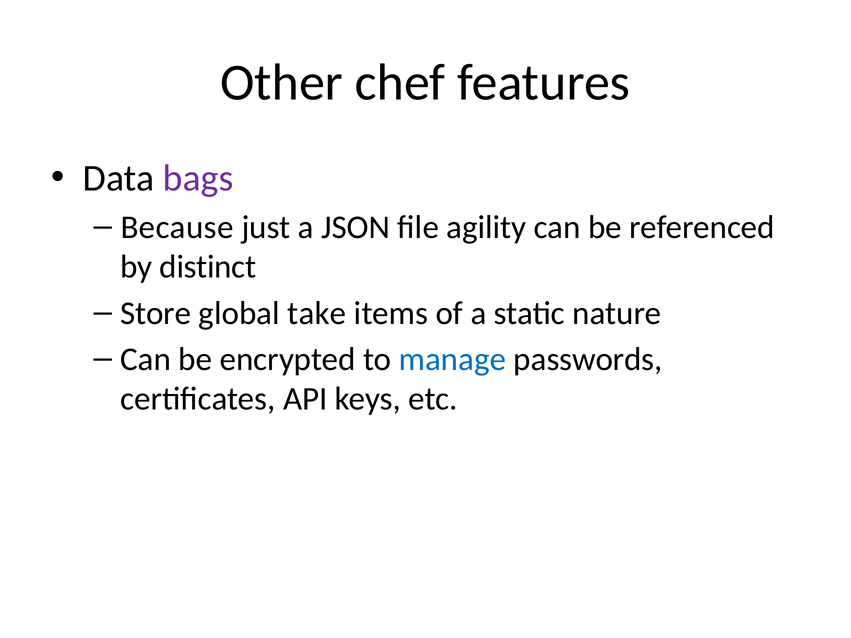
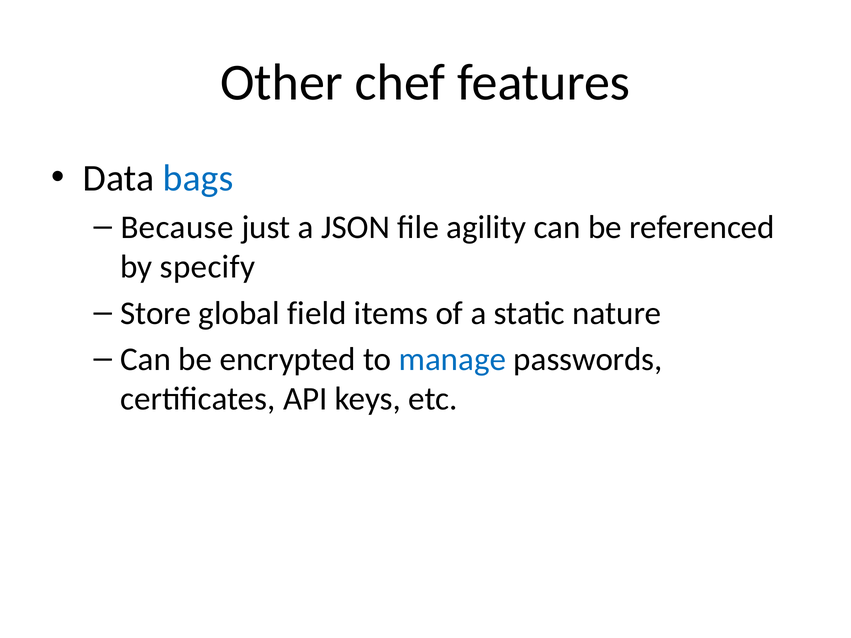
bags colour: purple -> blue (198, 179)
distinct: distinct -> specify (207, 267)
take: take -> field (317, 313)
